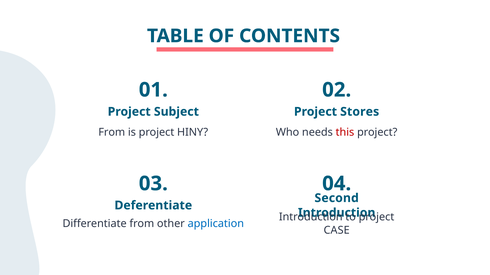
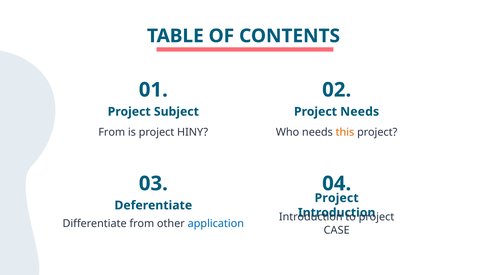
Project Stores: Stores -> Needs (360, 112)
this colour: red -> orange (345, 132)
Second: Second -> Project (337, 198)
